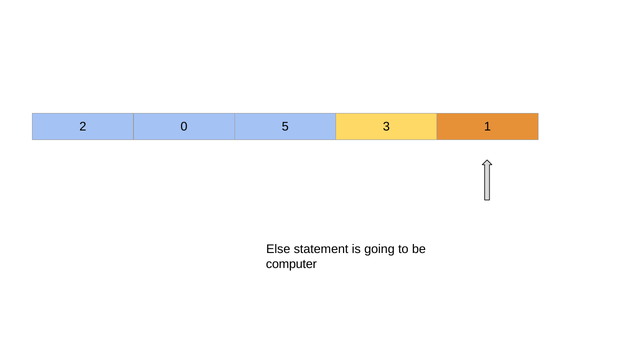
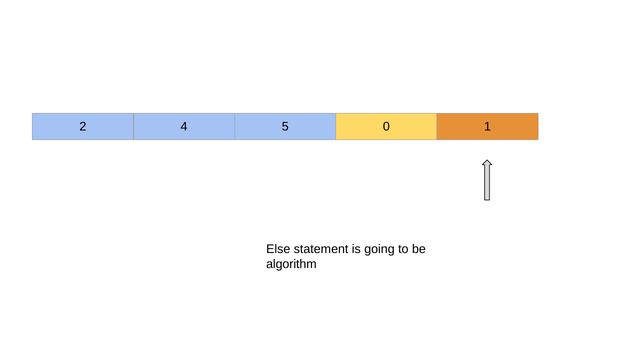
0: 0 -> 4 (184, 126)
3: 3 -> 0 (386, 126)
computer: computer -> algorithm (291, 264)
